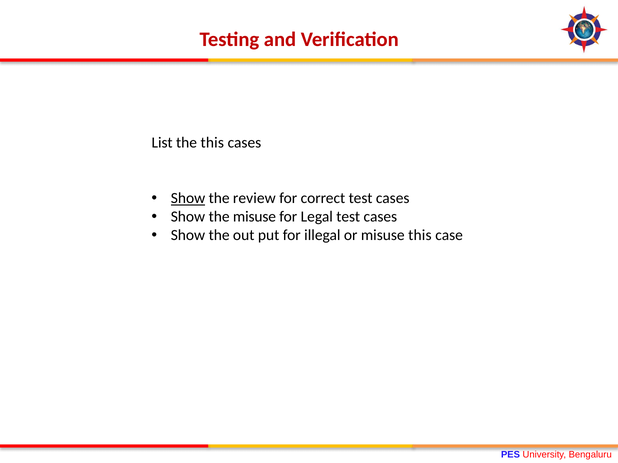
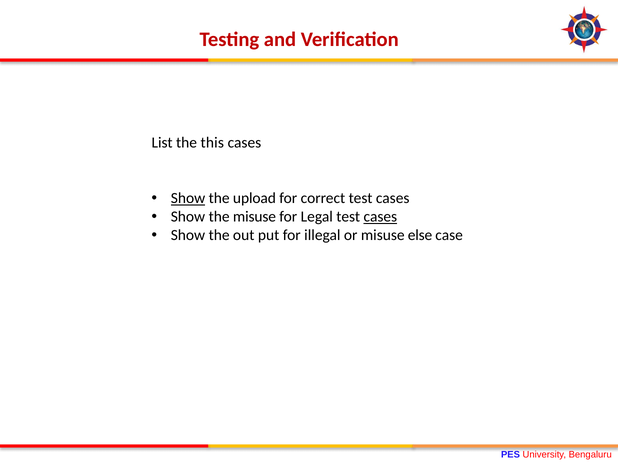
review: review -> upload (254, 199)
cases underline: none -> present (380, 217)
misuse this: this -> else (420, 236)
